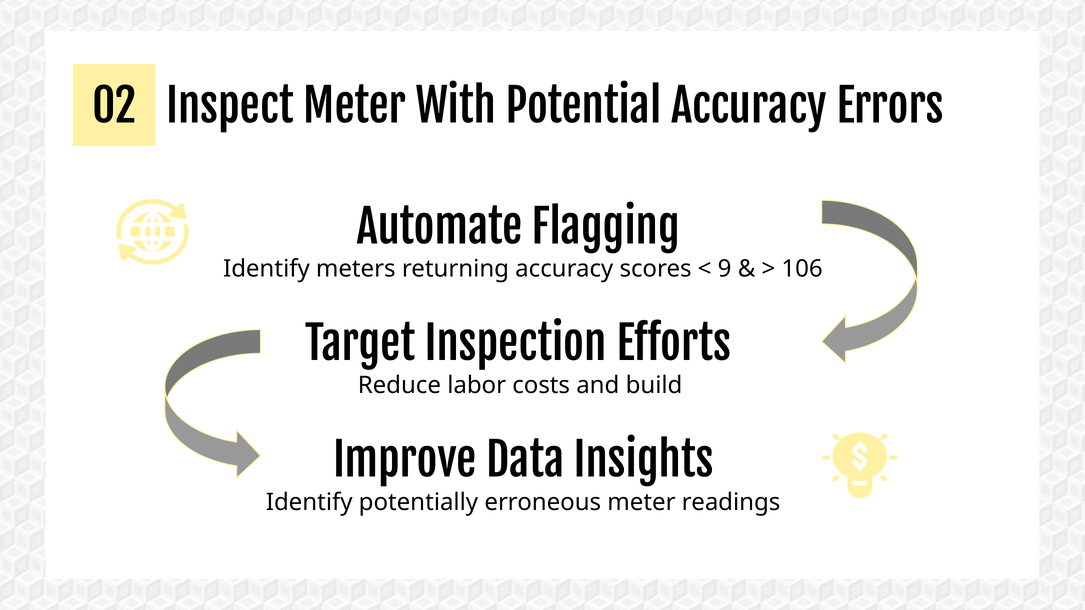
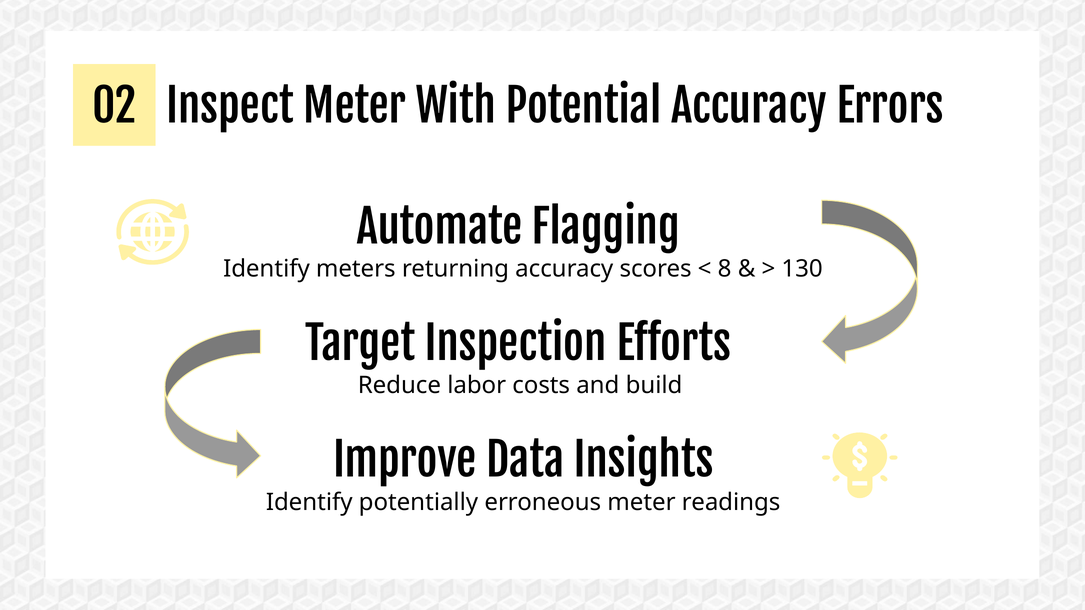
9: 9 -> 8 (725, 269)
106: 106 -> 130 (802, 269)
